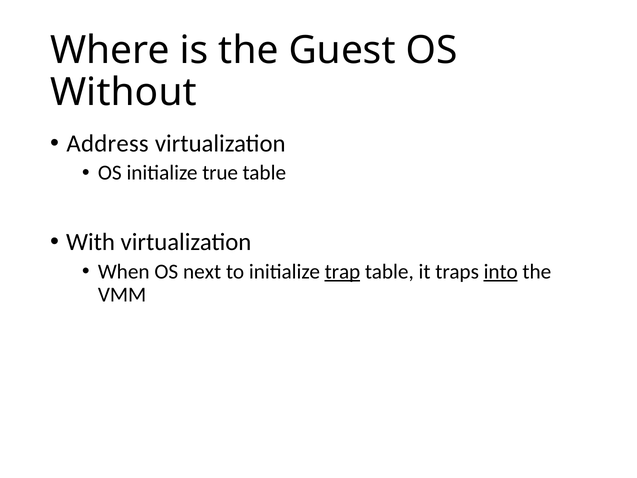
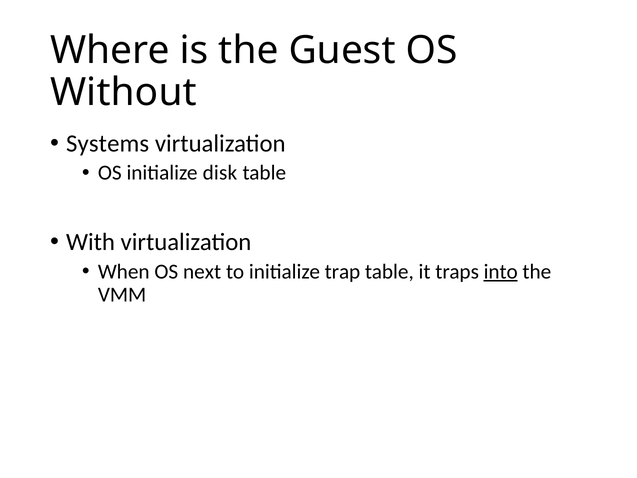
Address: Address -> Systems (108, 144)
true: true -> disk (220, 173)
trap underline: present -> none (342, 271)
